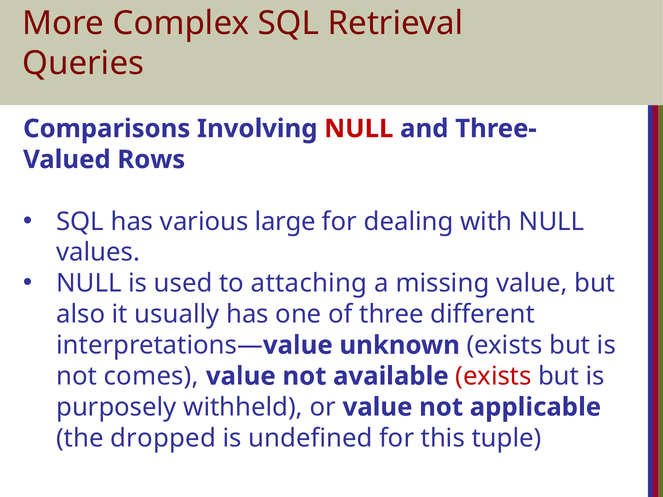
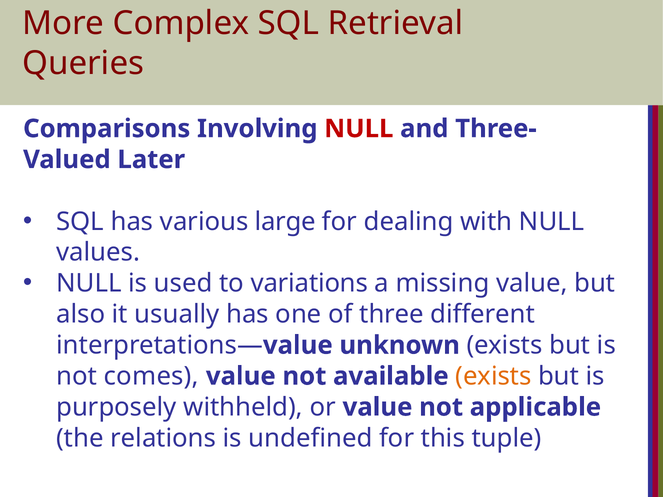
Rows: Rows -> Later (151, 160)
attaching: attaching -> variations (309, 284)
exists colour: red -> orange (493, 376)
dropped: dropped -> relations (163, 438)
